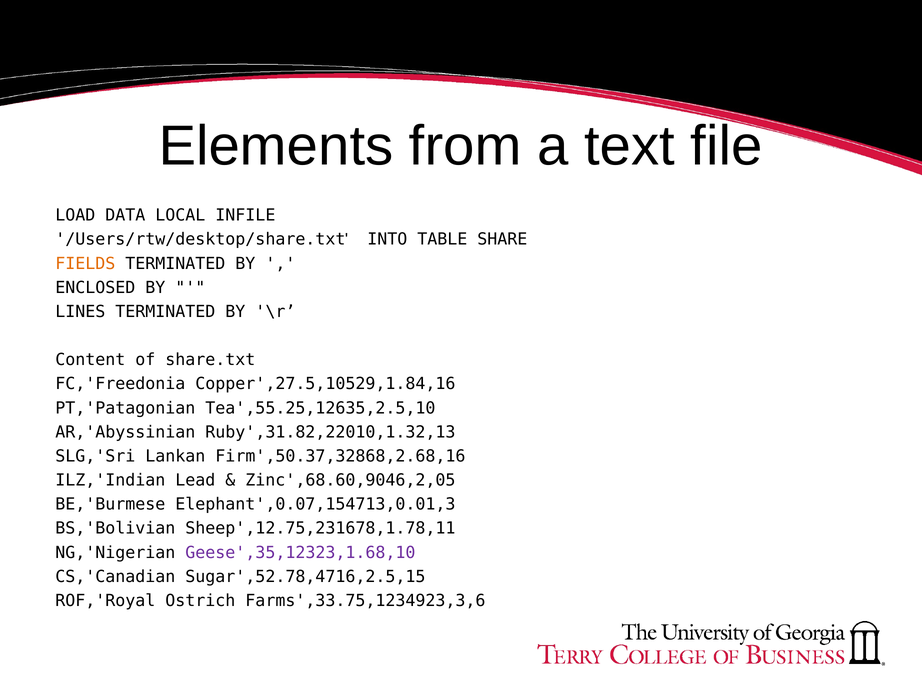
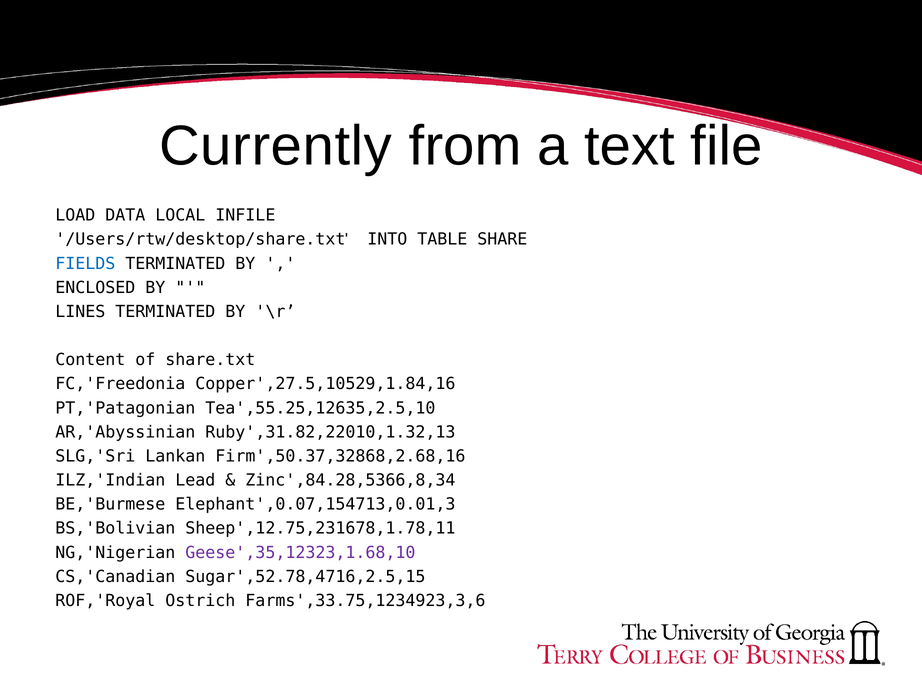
Elements: Elements -> Currently (276, 146)
FIELDS colour: orange -> blue (85, 264)
Zinc',68.60,9046,2,05: Zinc',68.60,9046,2,05 -> Zinc',84.28,5366,8,34 (350, 481)
